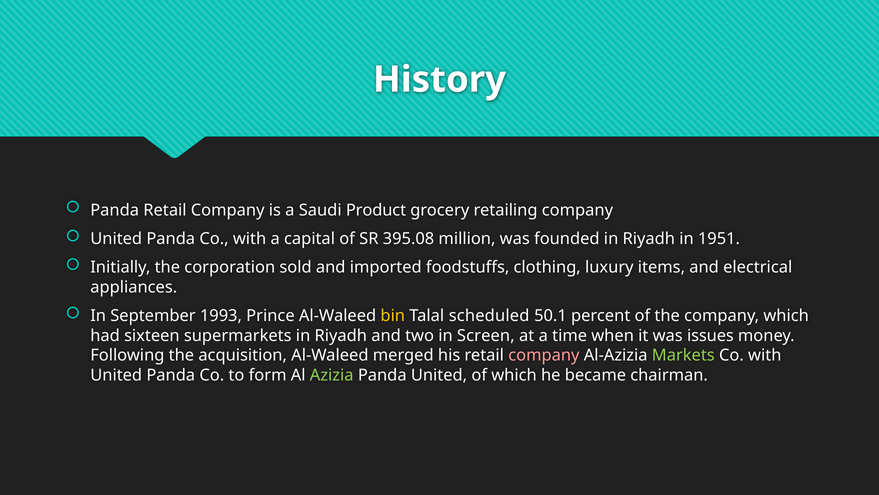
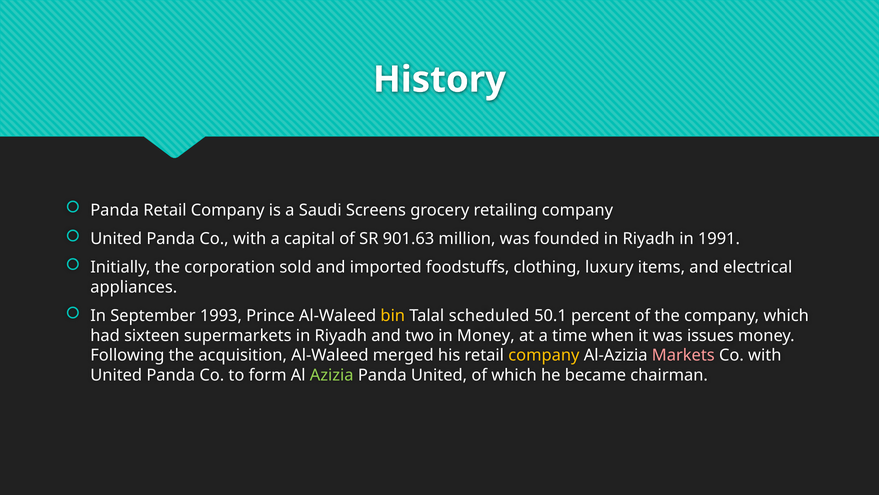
Product: Product -> Screens (376, 210)
395.08: 395.08 -> 901.63 (409, 239)
1951: 1951 -> 1991 (719, 239)
in Screen: Screen -> Money (486, 335)
company colour: pink -> yellow (544, 355)
Markets colour: light green -> pink (683, 355)
